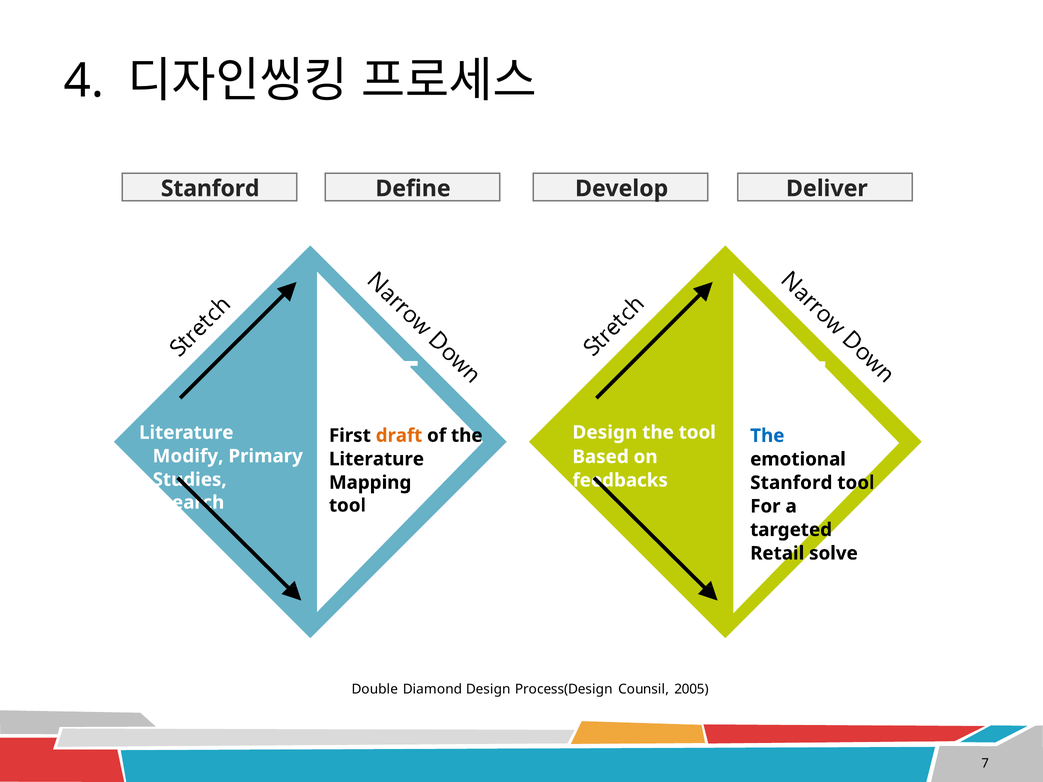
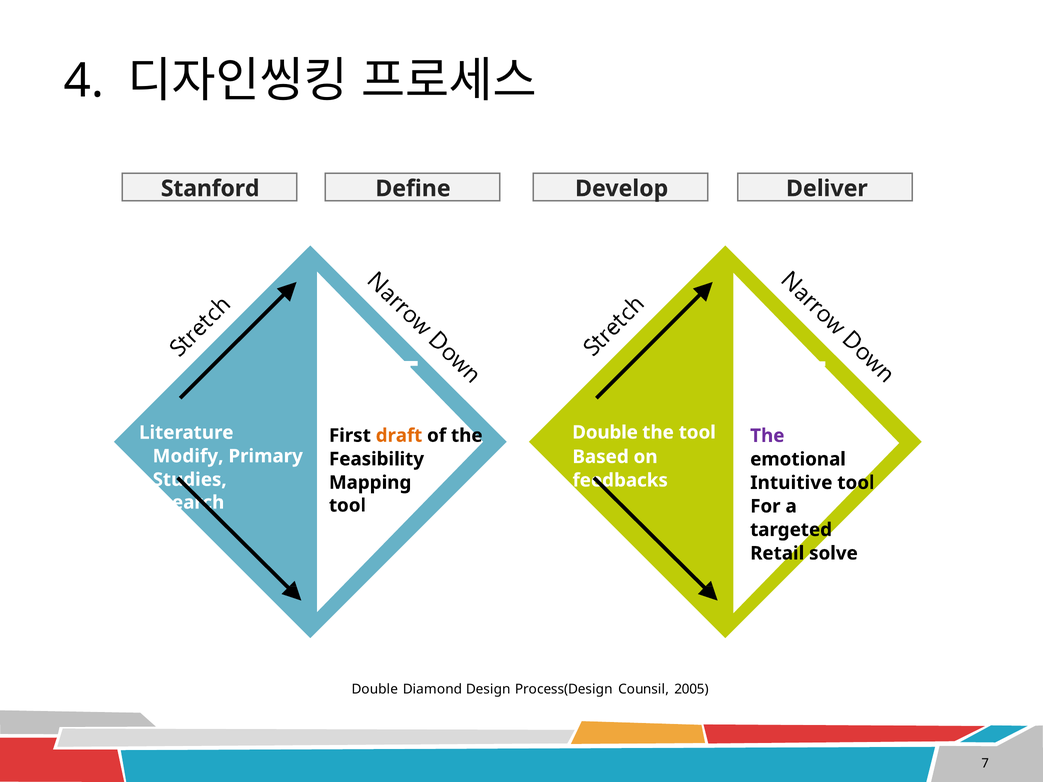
Design: Design -> Double (605, 433)
The colour: blue -> purple (767, 436)
Literature: Literature -> Feasibility (376, 459)
Stanford: Stanford -> Intuitive (791, 483)
